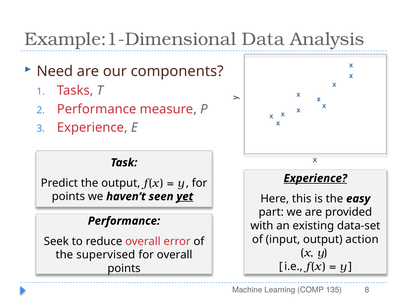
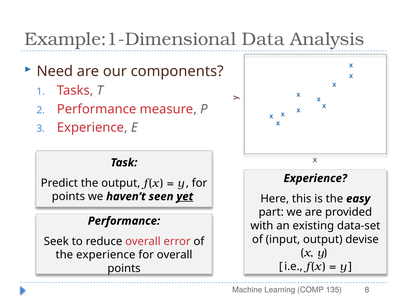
Experience underline: present -> none (315, 178)
action: action -> devise (362, 240)
the supervised: supervised -> experience (106, 255)
